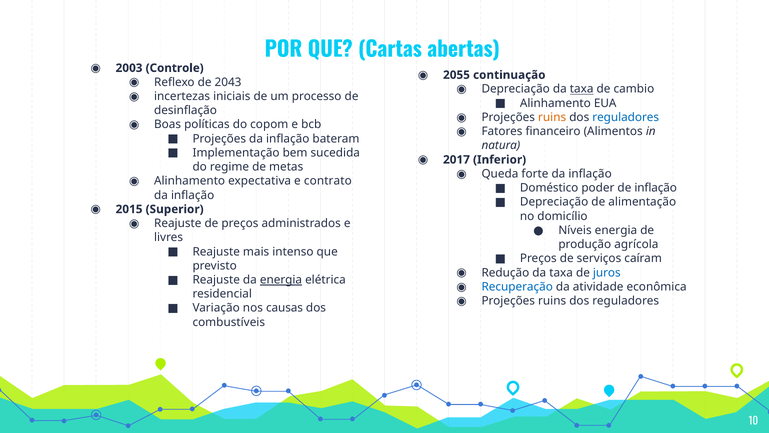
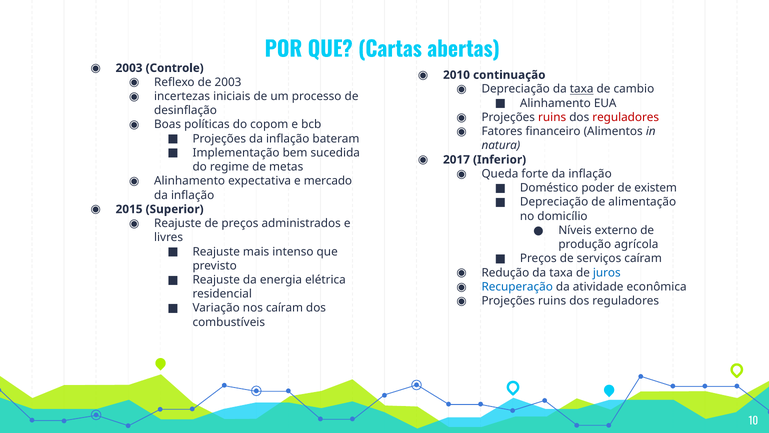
2055: 2055 -> 2010 (456, 75)
de 2043: 2043 -> 2003 (228, 82)
ruins colour: orange -> red (552, 117)
reguladores colour: blue -> red (626, 117)
contrato: contrato -> mercado (328, 181)
de inflação: inflação -> existem (656, 188)
Níveis energia: energia -> externo (616, 230)
energia underline: present -> none (281, 280)
nos causas: causas -> caíram (285, 308)
